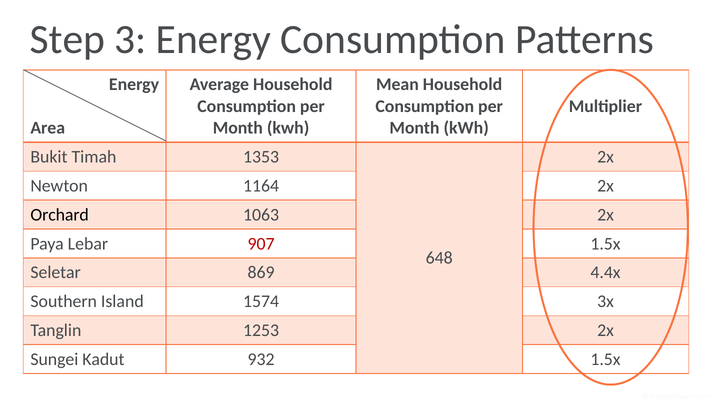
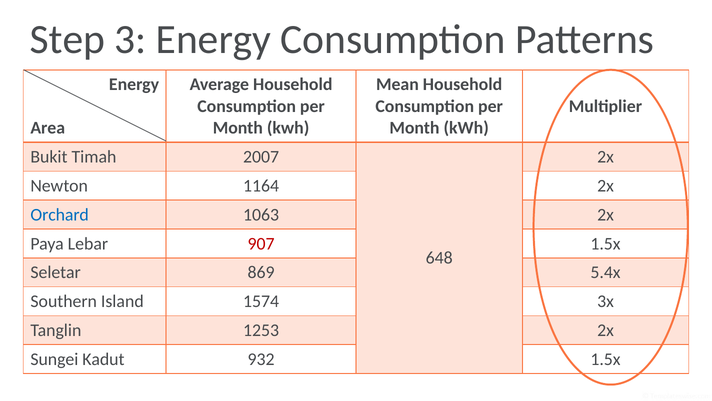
1353: 1353 -> 2007 (261, 157)
Orchard colour: black -> blue (60, 214)
4.4x: 4.4x -> 5.4x (606, 272)
